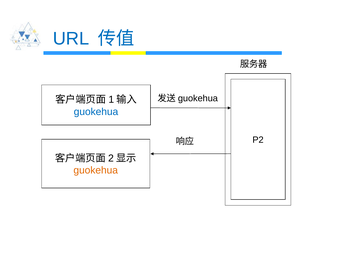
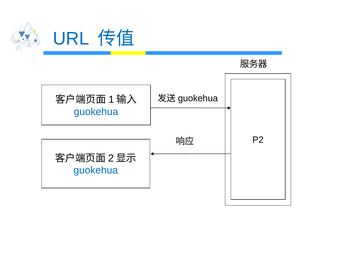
guokehua colour: orange -> blue (96, 170)
